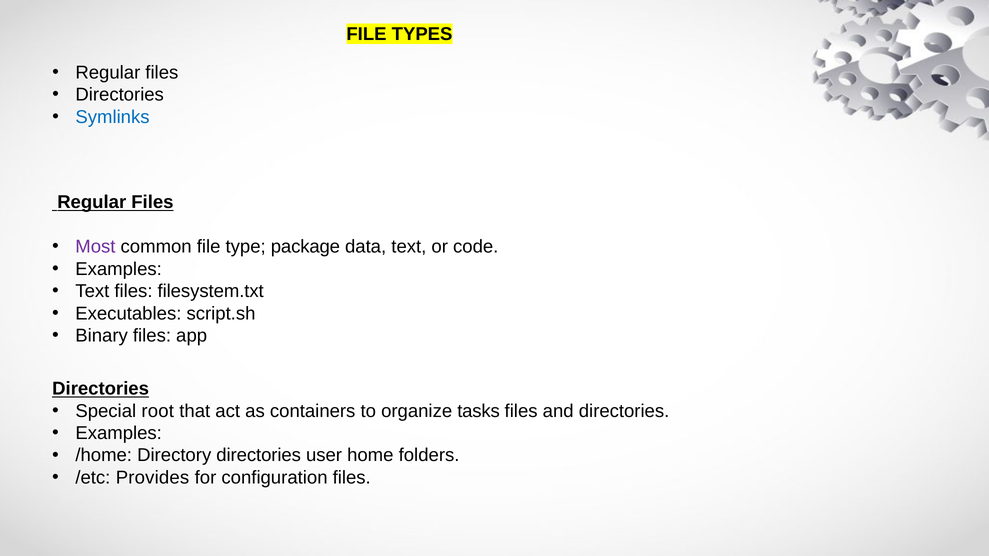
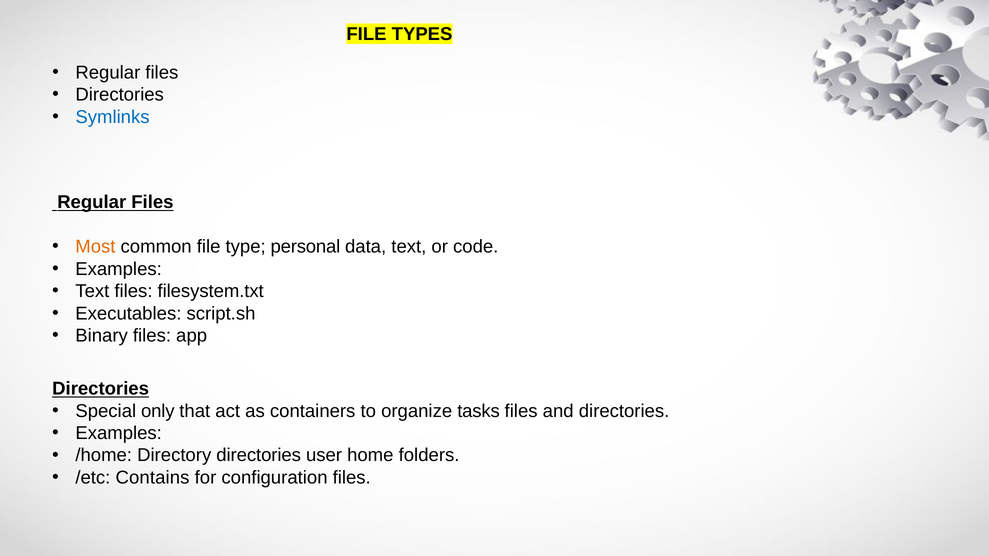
Most colour: purple -> orange (95, 247)
package: package -> personal (305, 247)
root: root -> only (158, 411)
Provides: Provides -> Contains (153, 478)
